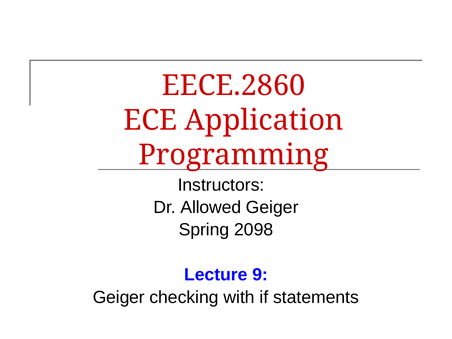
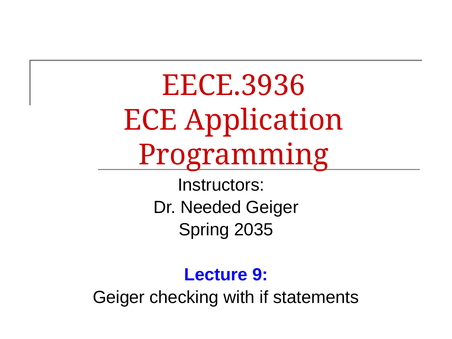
EECE.2860: EECE.2860 -> EECE.3936 (234, 86)
Allowed: Allowed -> Needed (211, 207)
2098: 2098 -> 2035 (254, 230)
